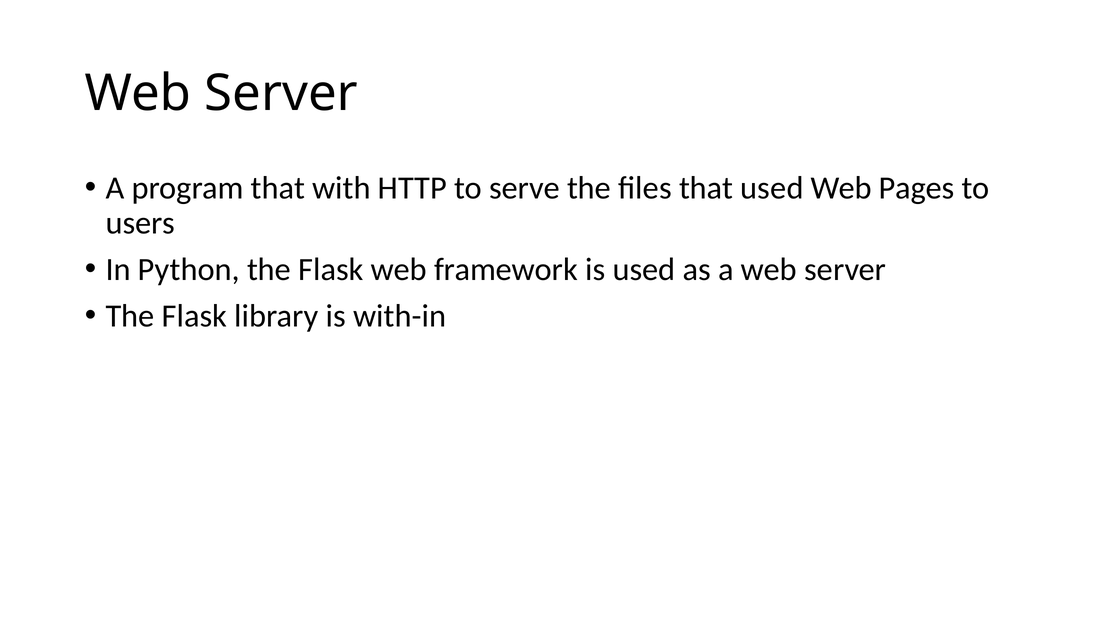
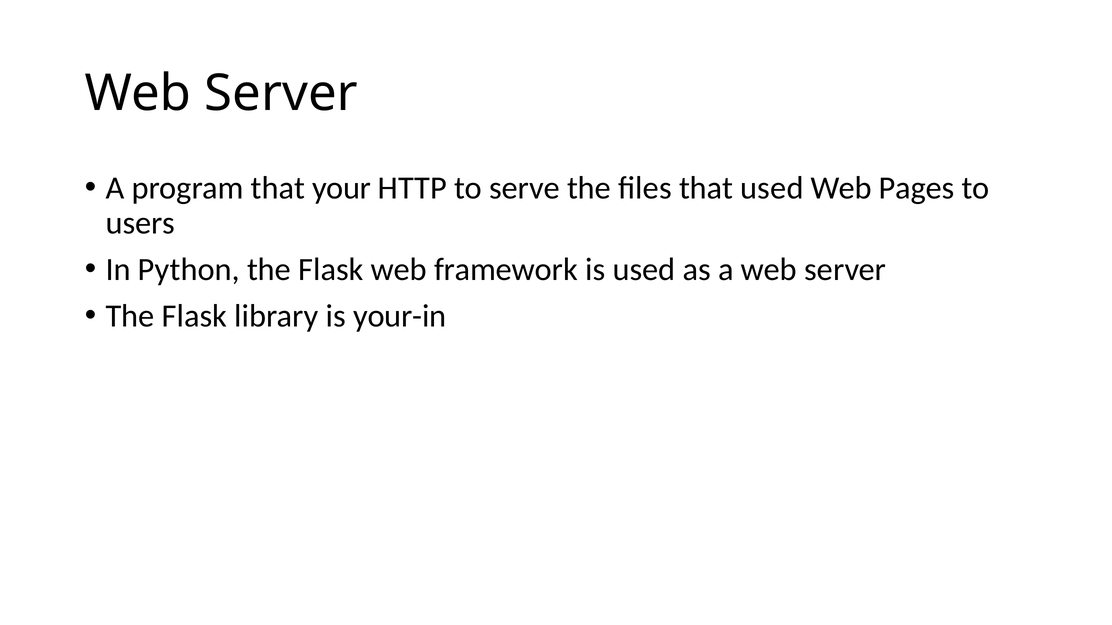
with: with -> your (342, 188)
with-in: with-in -> your-in (400, 316)
